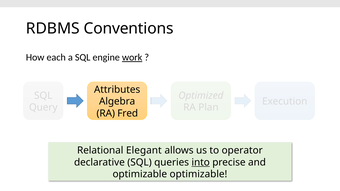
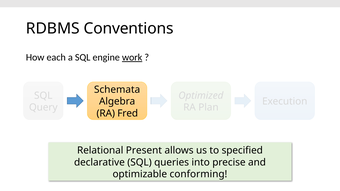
Attributes: Attributes -> Schemata (117, 90)
Elegant: Elegant -> Present (144, 151)
operator: operator -> specified (242, 151)
into underline: present -> none (201, 162)
optimizable optimizable: optimizable -> conforming (198, 174)
